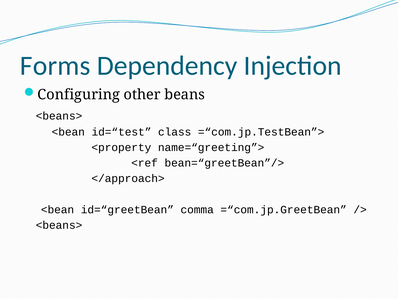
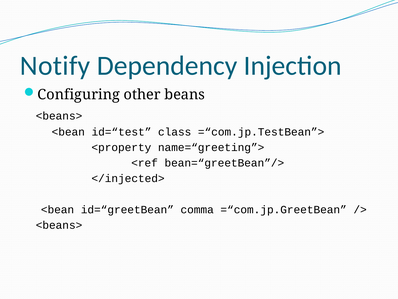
Forms: Forms -> Notify (55, 66)
</approach>: </approach> -> </injected> (128, 178)
